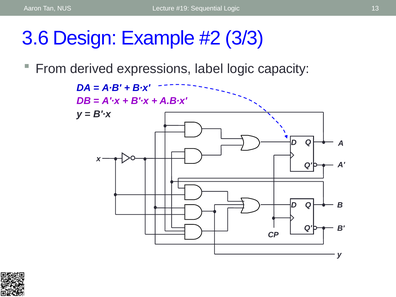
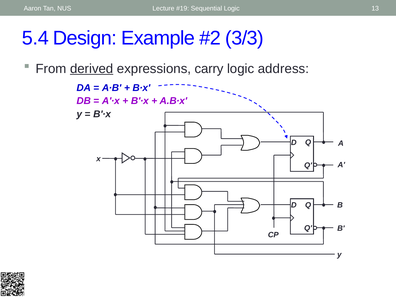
3.6: 3.6 -> 5.4 (35, 38)
derived underline: none -> present (92, 69)
label: label -> carry (209, 69)
capacity: capacity -> address (283, 69)
